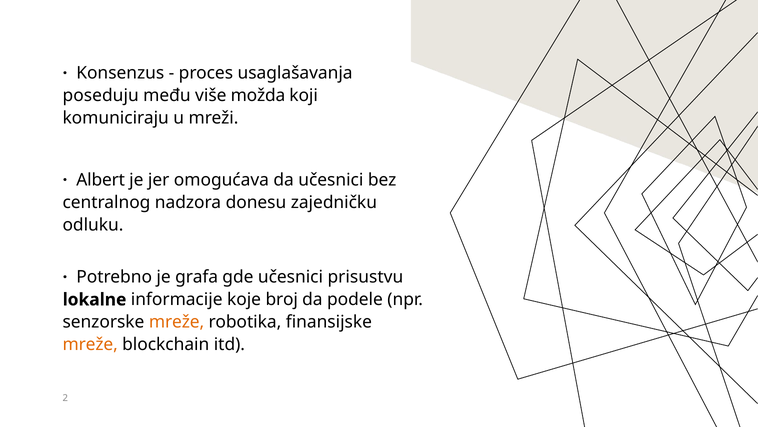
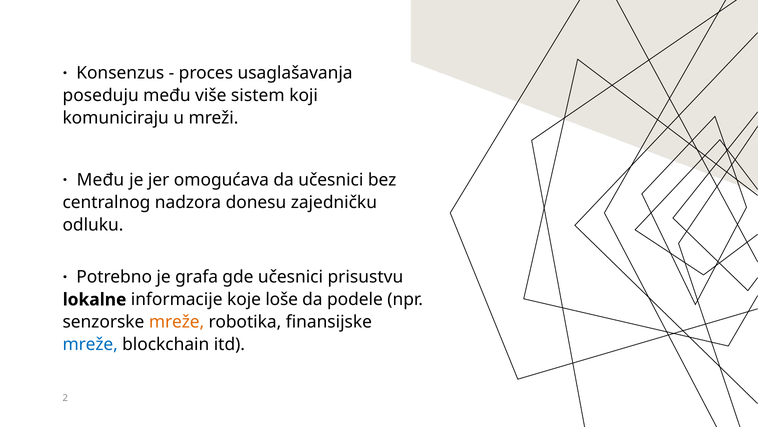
možda: možda -> sistem (258, 95)
Albert: Albert -> Među (100, 180)
broj: broj -> loše (282, 299)
mreže colour: orange -> blue (90, 344)
